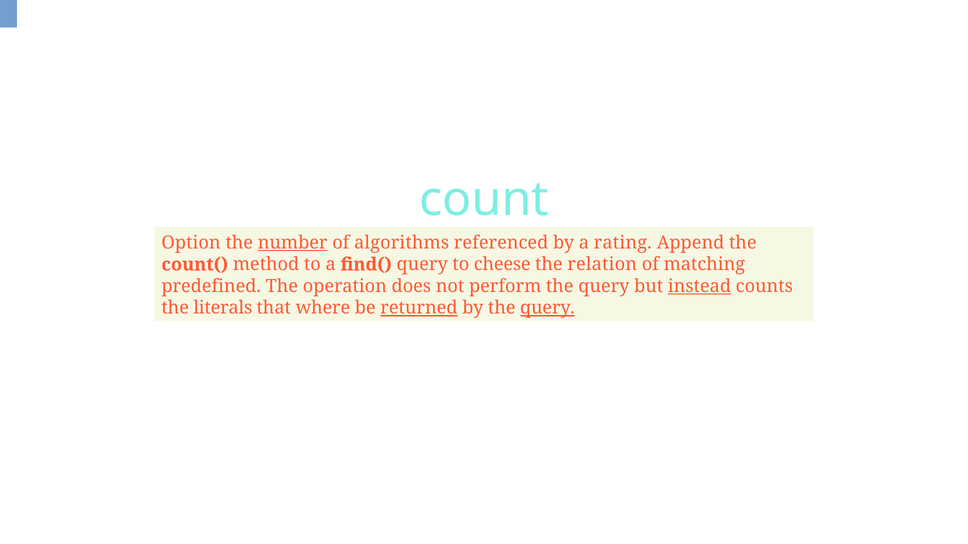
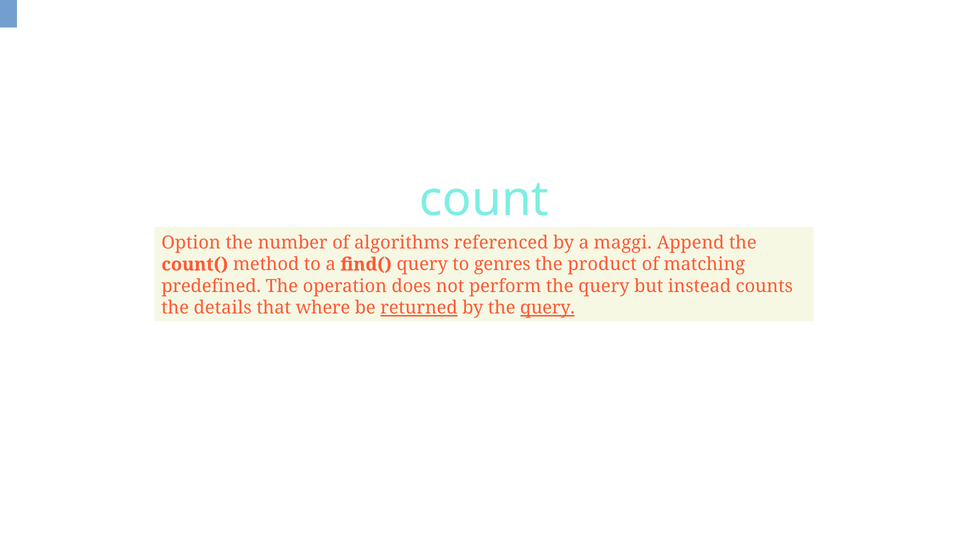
number underline: present -> none (293, 243)
rating: rating -> maggi (623, 243)
cheese: cheese -> genres (502, 265)
relation: relation -> product (602, 265)
instead underline: present -> none (699, 286)
literals: literals -> details (223, 308)
